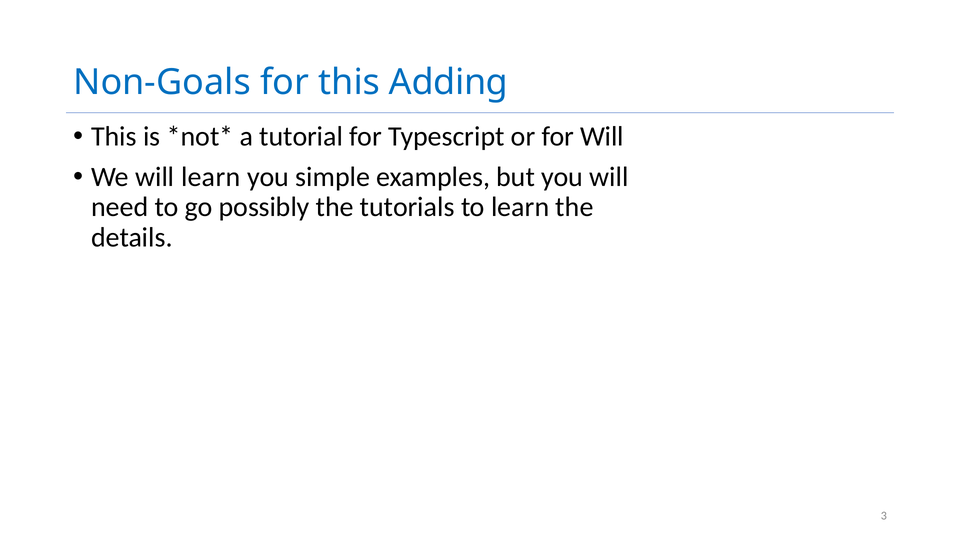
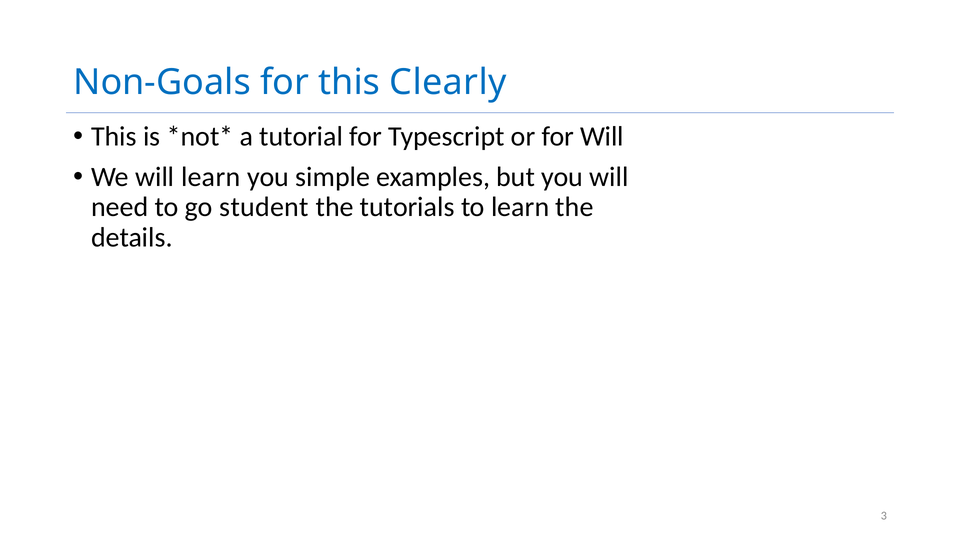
Adding: Adding -> Clearly (448, 83)
possibly: possibly -> student (264, 207)
